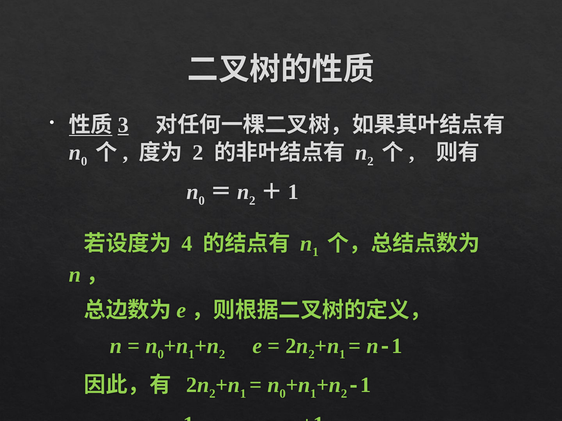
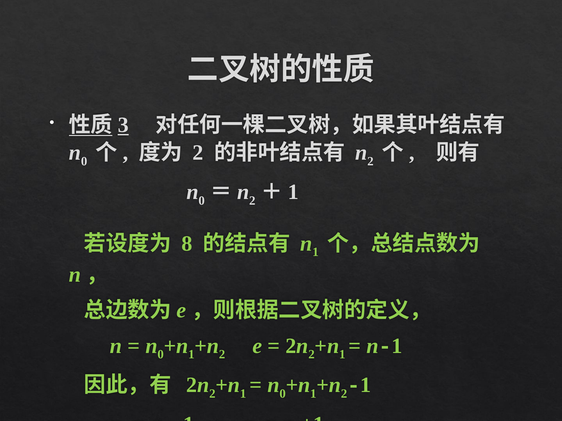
4: 4 -> 8 (187, 244)
